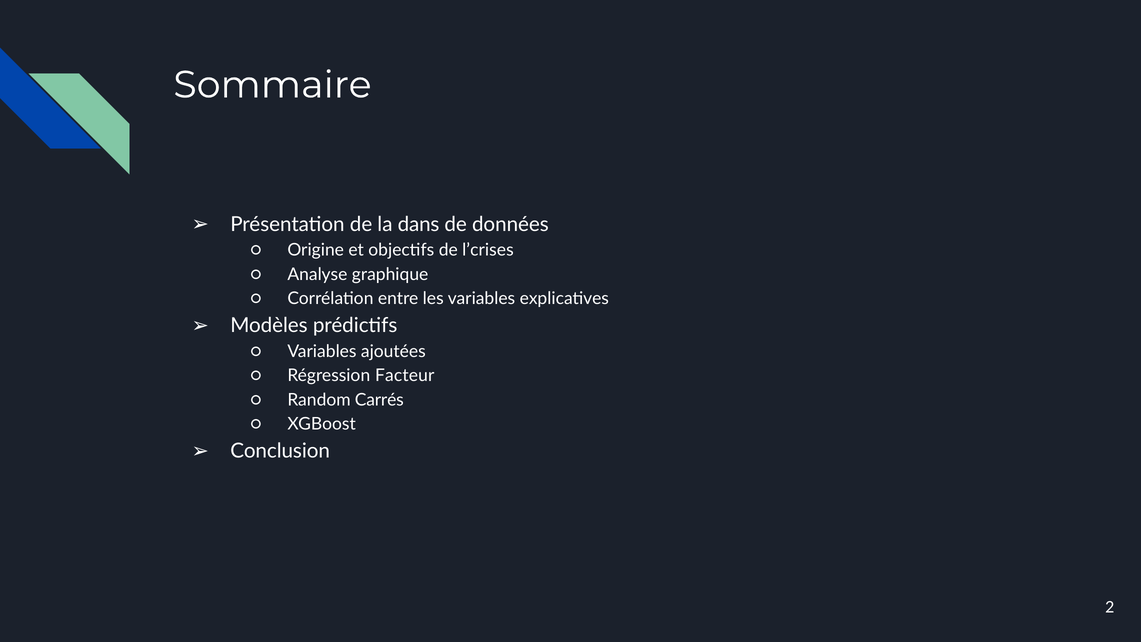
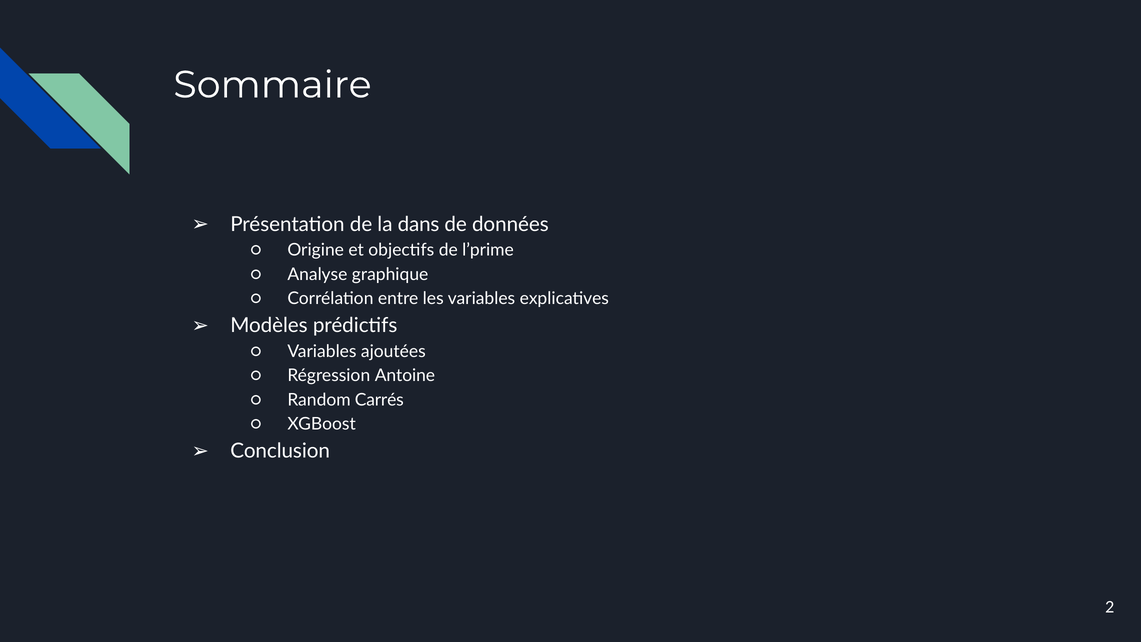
l’crises: l’crises -> l’prime (488, 250)
Facteur: Facteur -> Antoine (405, 375)
